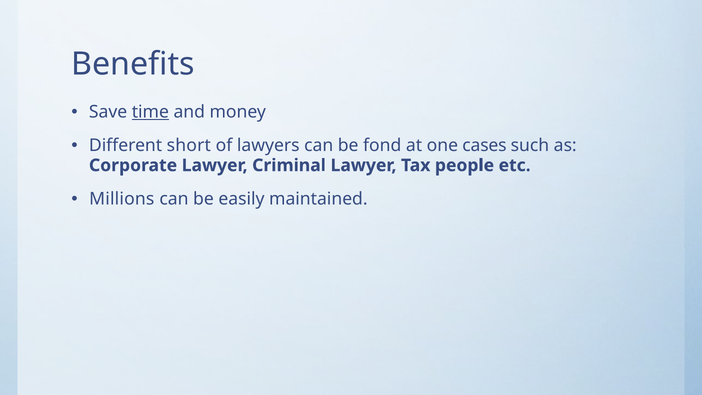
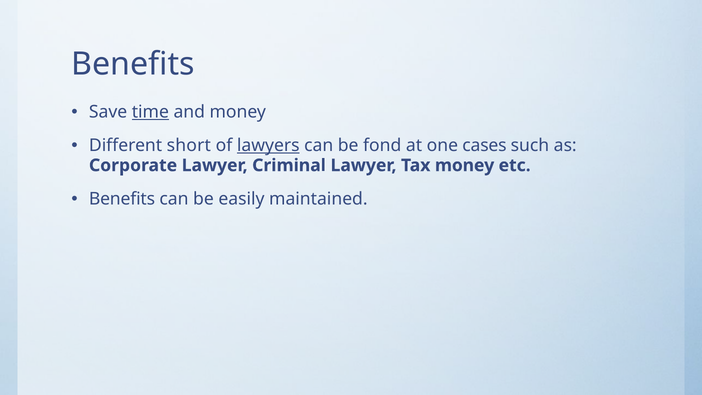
lawyers underline: none -> present (268, 145)
Tax people: people -> money (465, 165)
Millions: Millions -> Benefits (122, 199)
